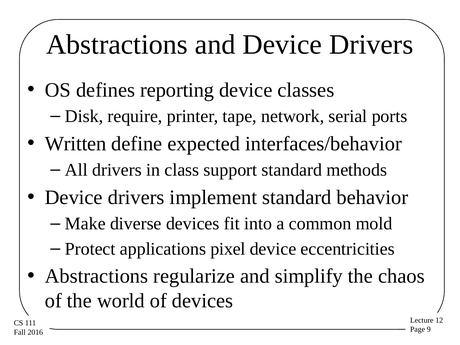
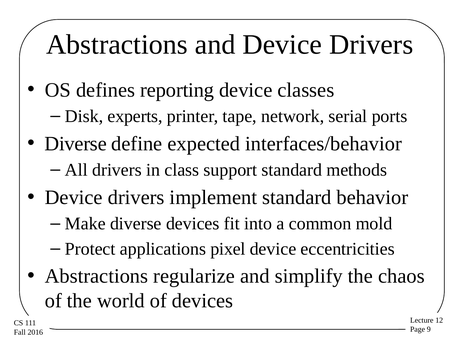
require: require -> experts (135, 116)
Written: Written -> Diverse (76, 144)
